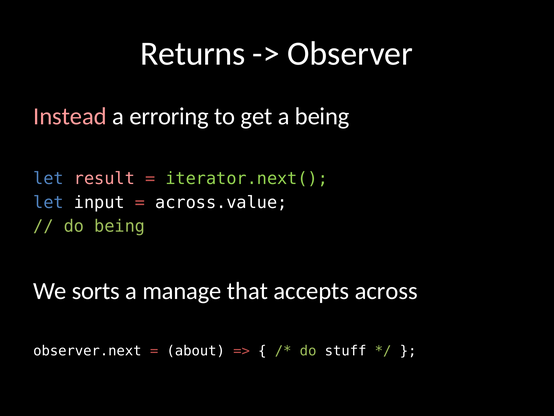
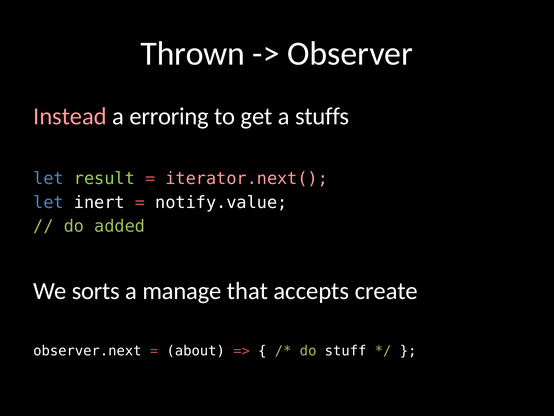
Returns: Returns -> Thrown (193, 54)
a being: being -> stuffs (322, 116)
result colour: pink -> light green (104, 178)
iterator.next( colour: light green -> pink (247, 178)
input: input -> inert (99, 202)
across.value: across.value -> notify.value (221, 202)
do being: being -> added (120, 226)
across: across -> create (386, 291)
